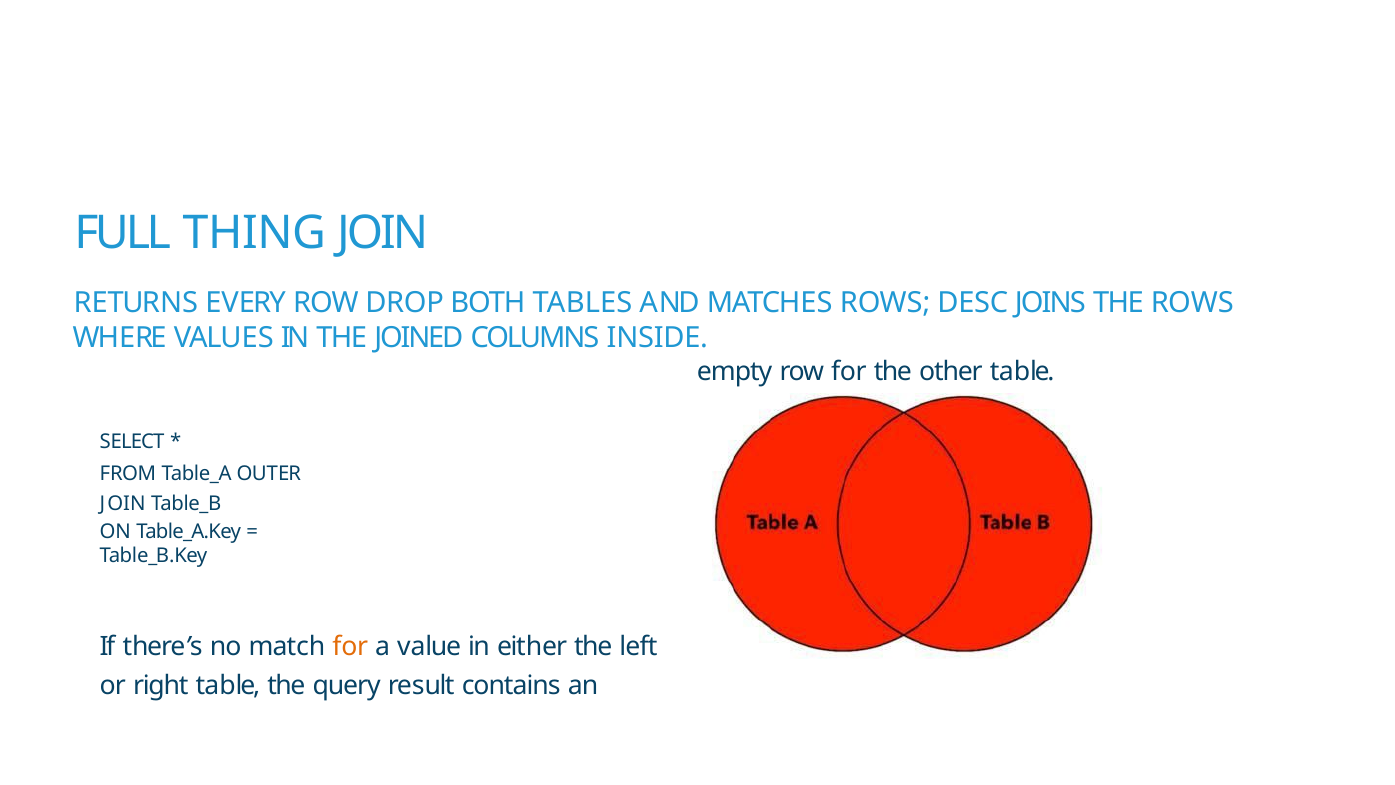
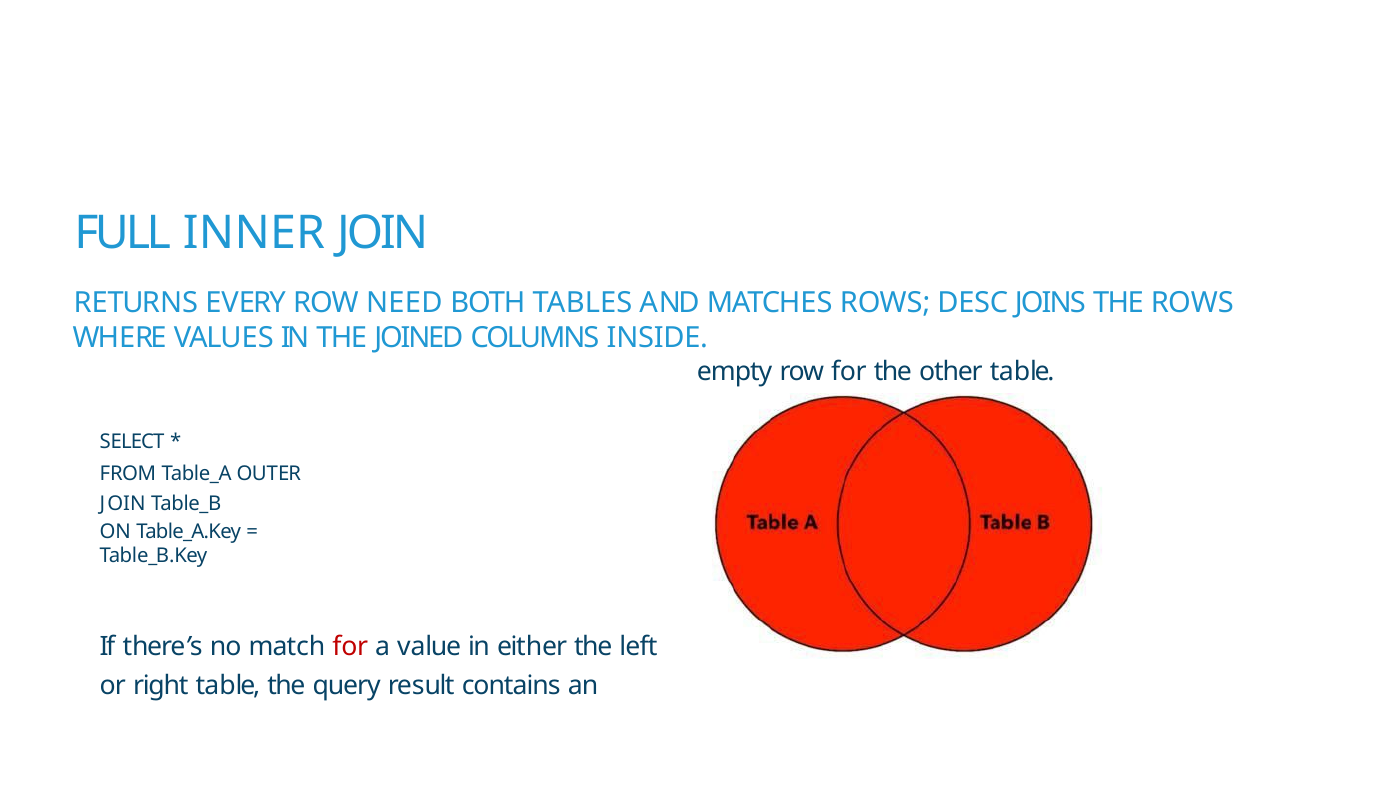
THING: THING -> INNER (254, 233)
DROP: DROP -> NEED (404, 303)
for colour: orange -> red (350, 647)
